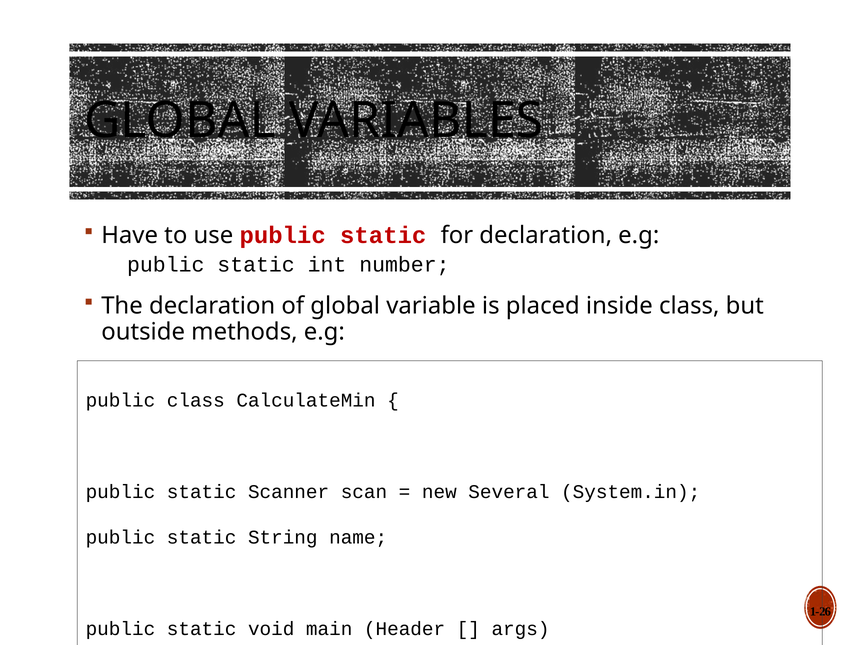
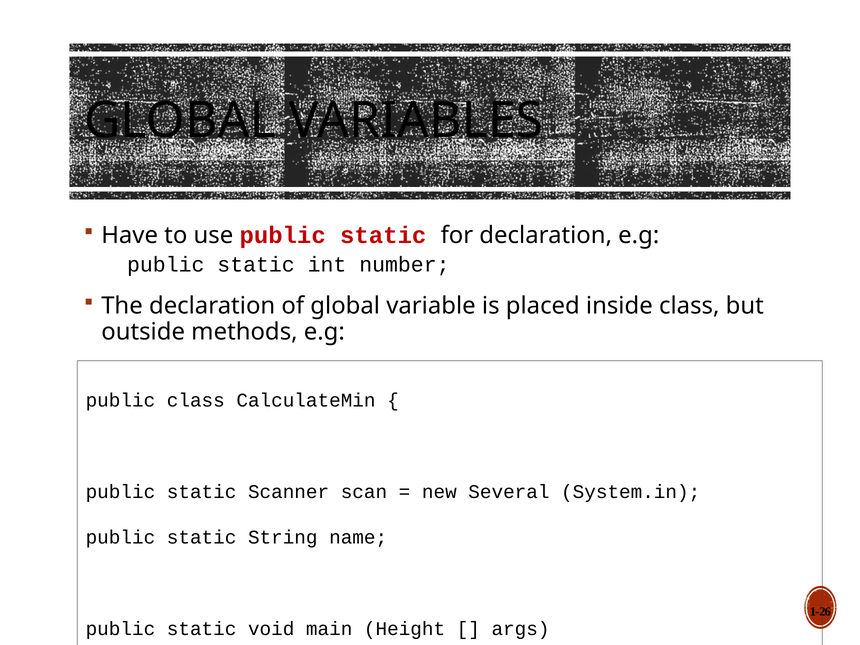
Header: Header -> Height (405, 629)
